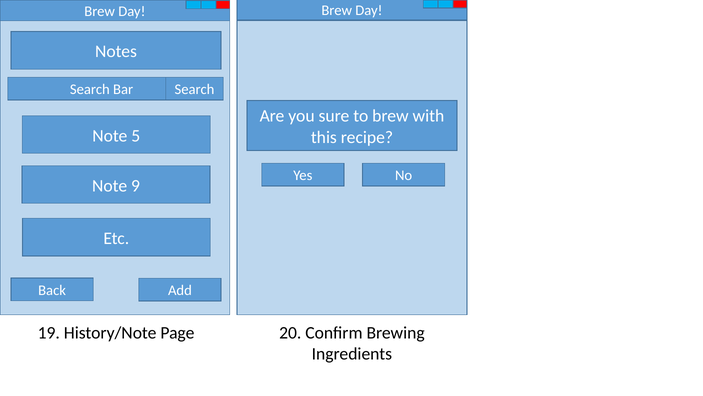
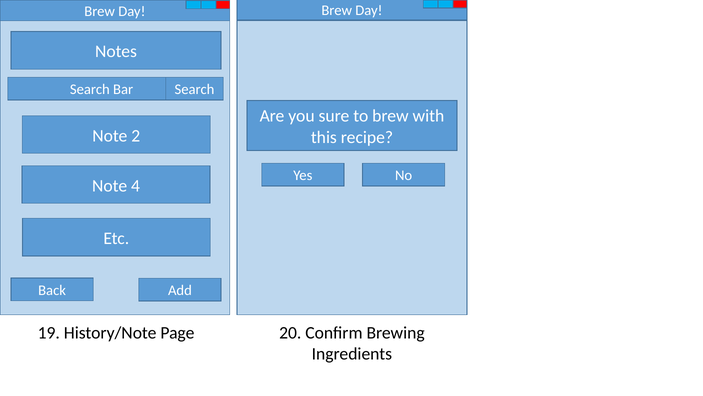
5: 5 -> 2 (136, 136)
9: 9 -> 4 (136, 186)
